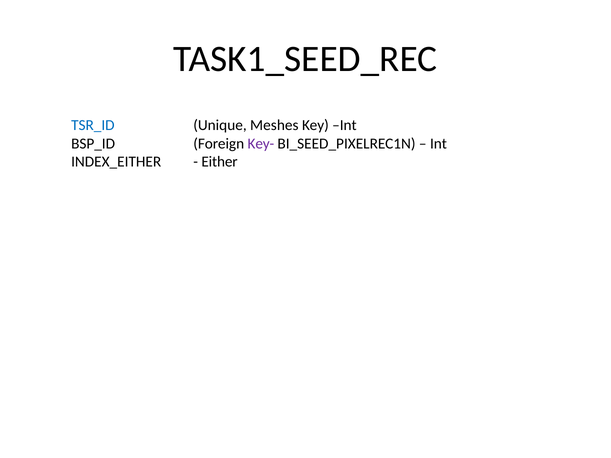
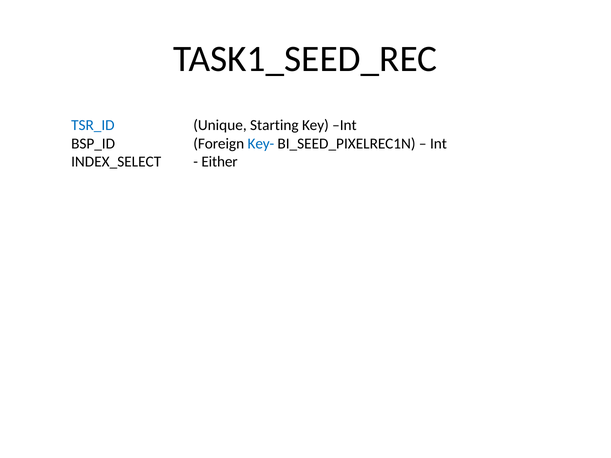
Meshes: Meshes -> Starting (274, 125)
Key- colour: purple -> blue (261, 144)
INDEX_EITHER: INDEX_EITHER -> INDEX_SELECT (116, 162)
